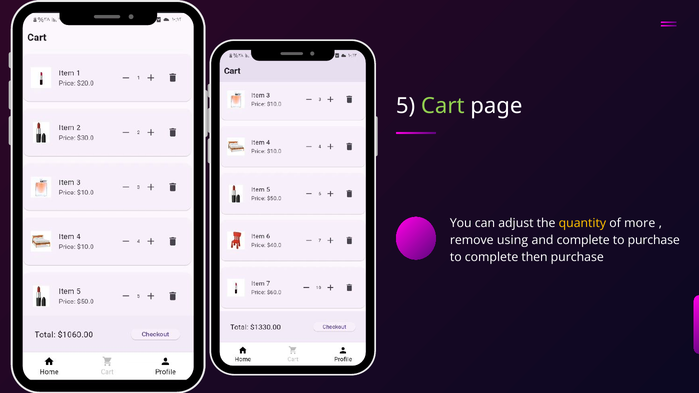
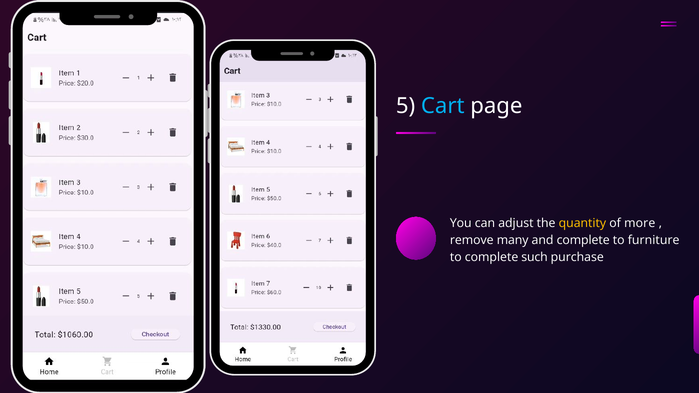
Cart colour: light green -> light blue (443, 106)
using: using -> many (513, 240)
to purchase: purchase -> furniture (654, 240)
then: then -> such (535, 258)
